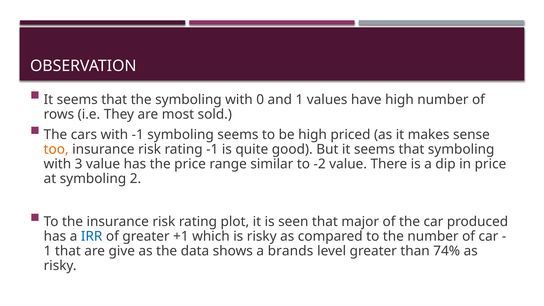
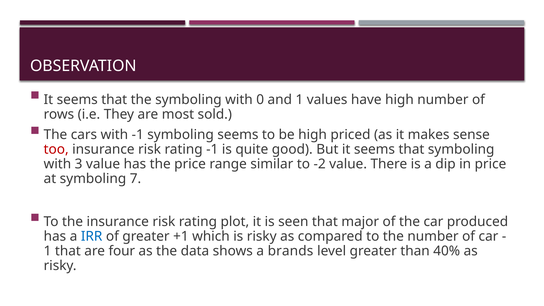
too colour: orange -> red (56, 149)
2: 2 -> 7 (136, 179)
give: give -> four (122, 251)
74%: 74% -> 40% (447, 251)
